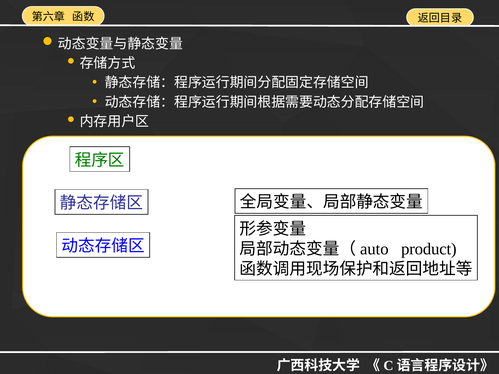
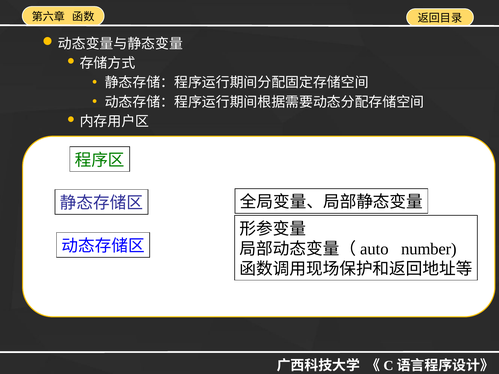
product: product -> number (429, 249)
